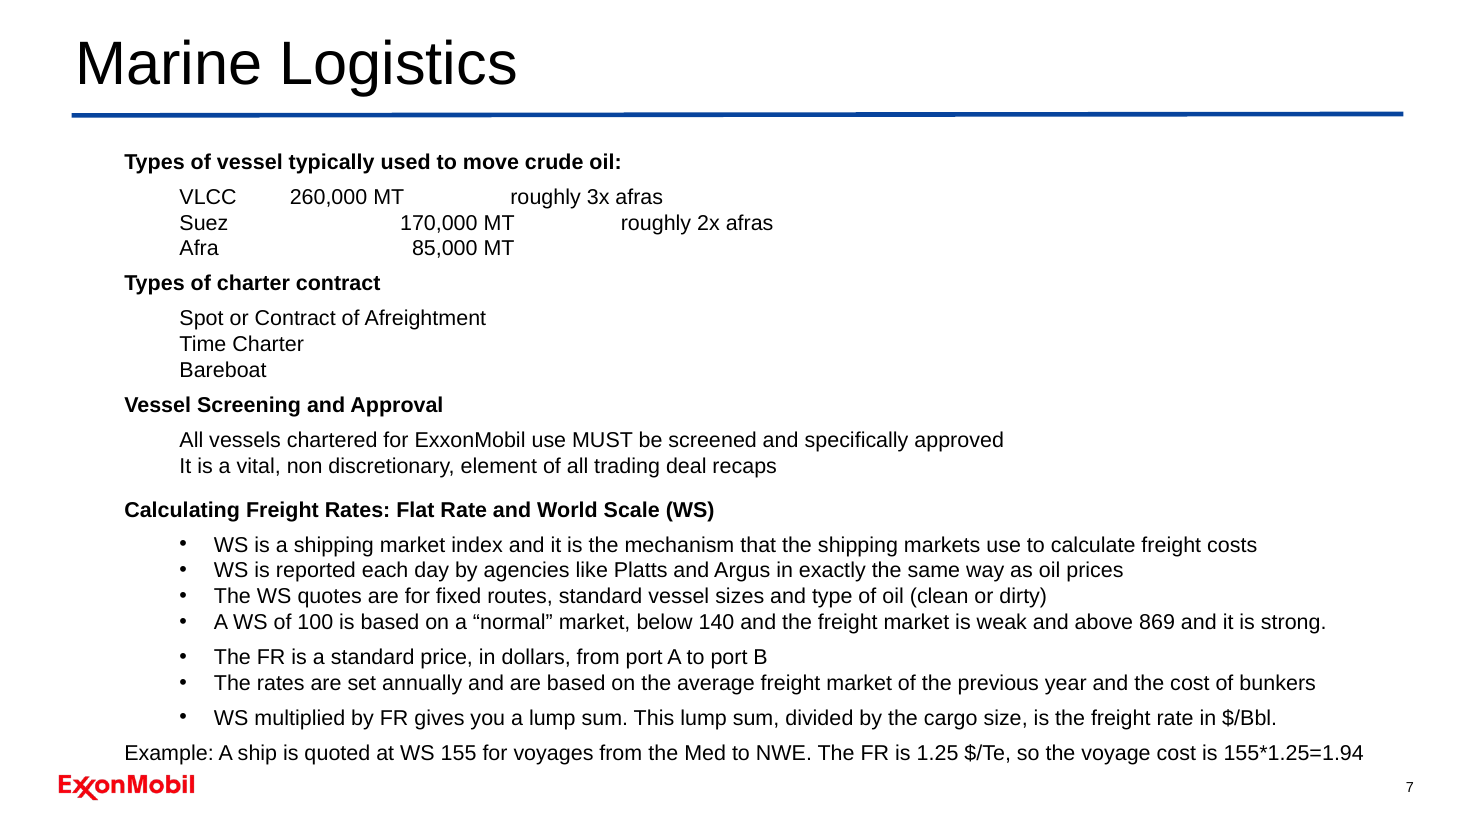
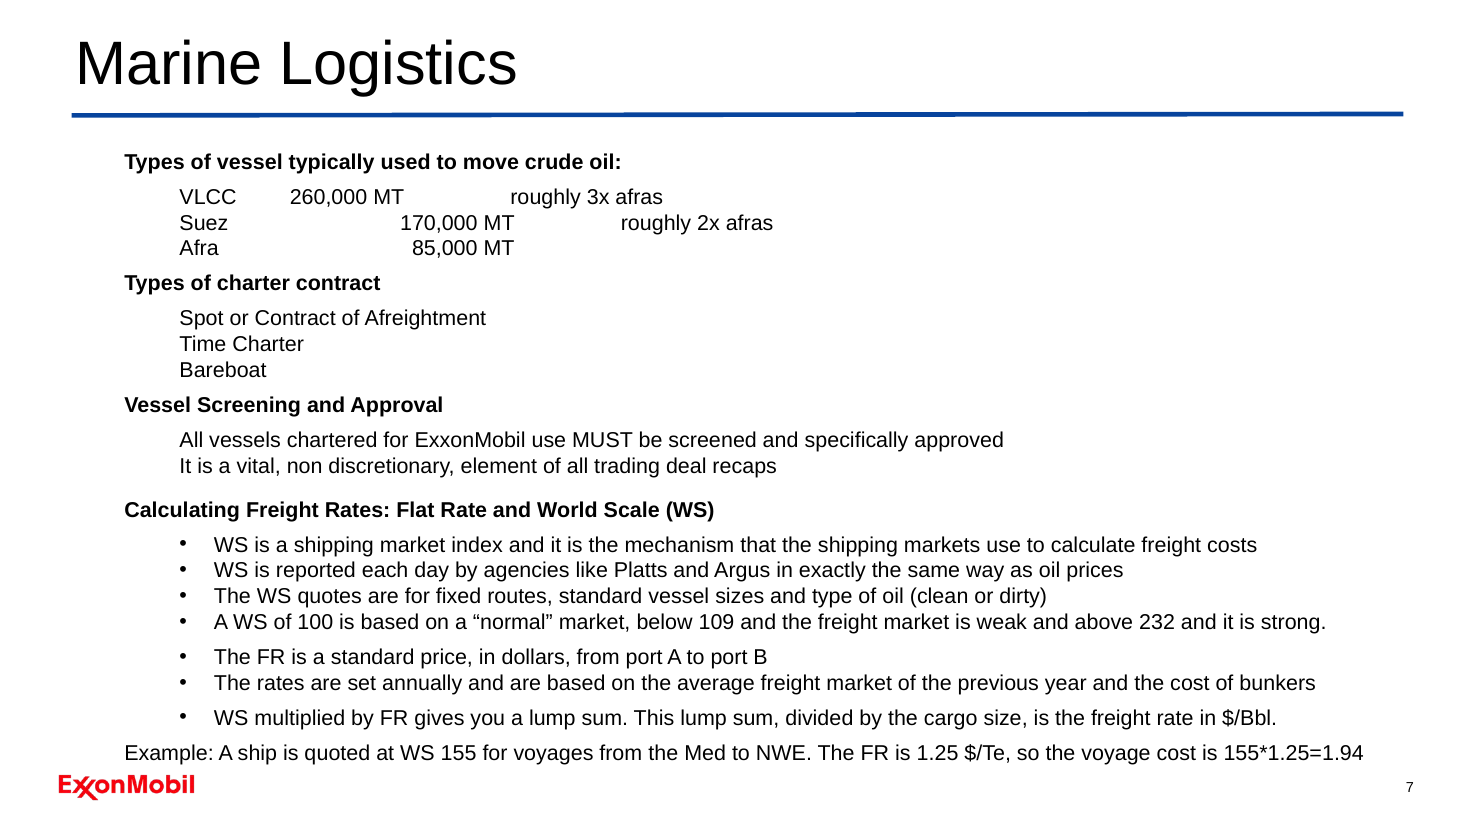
140: 140 -> 109 (716, 622)
869: 869 -> 232 (1157, 622)
